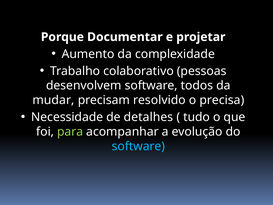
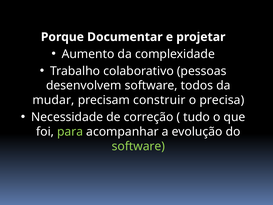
resolvido: resolvido -> construir (159, 100)
detalhes: detalhes -> correção (149, 117)
software colour: light blue -> light green (138, 146)
